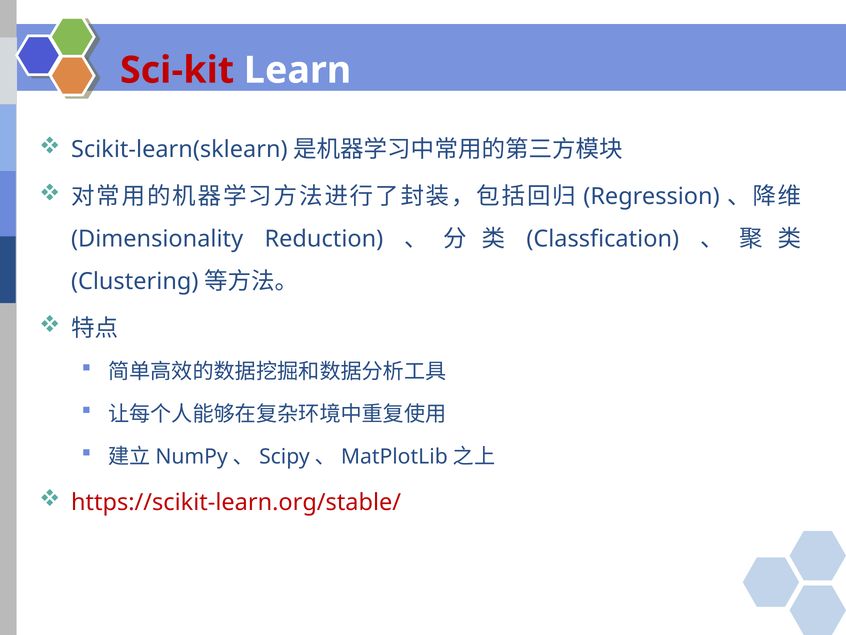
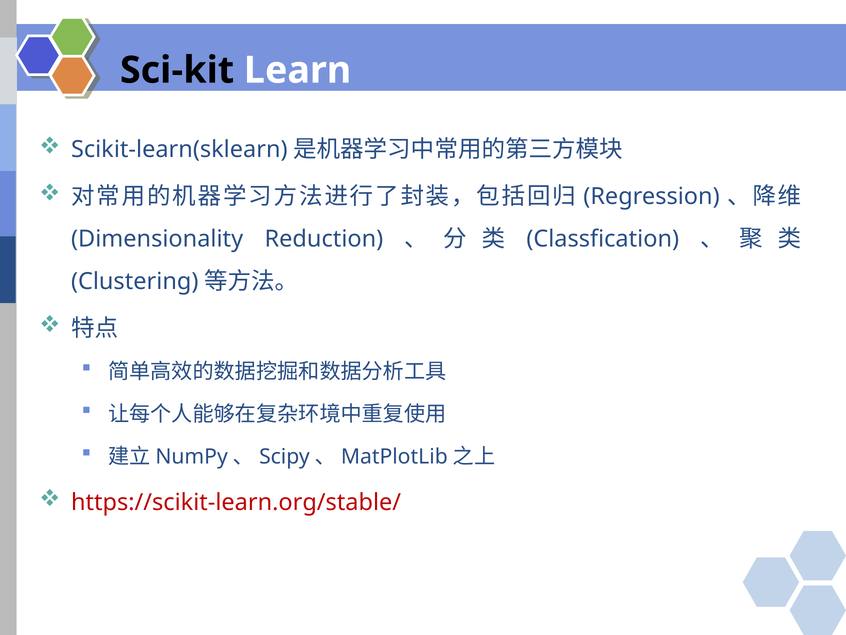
Sci-kit colour: red -> black (177, 70)
